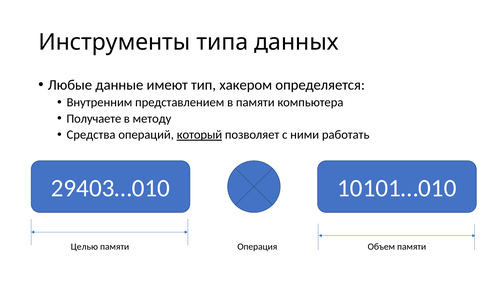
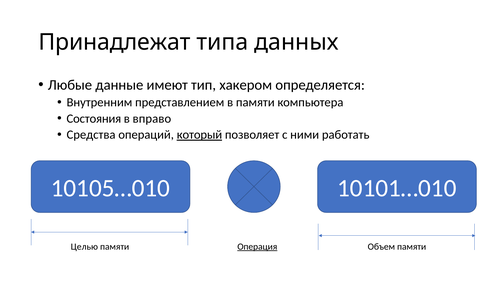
Инструменты: Инструменты -> Принадлежат (114, 42)
Получаете: Получаете -> Состояния (94, 119)
методу: методу -> вправо (152, 119)
29403…010: 29403…010 -> 10105…010 (110, 188)
Операция underline: none -> present (257, 247)
